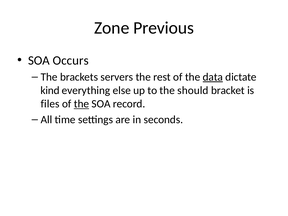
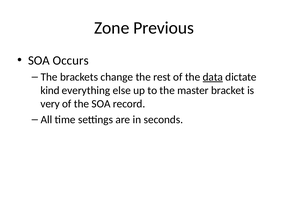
servers: servers -> change (117, 77)
should: should -> master (193, 90)
files: files -> very (50, 104)
the underline: present -> none (81, 104)
